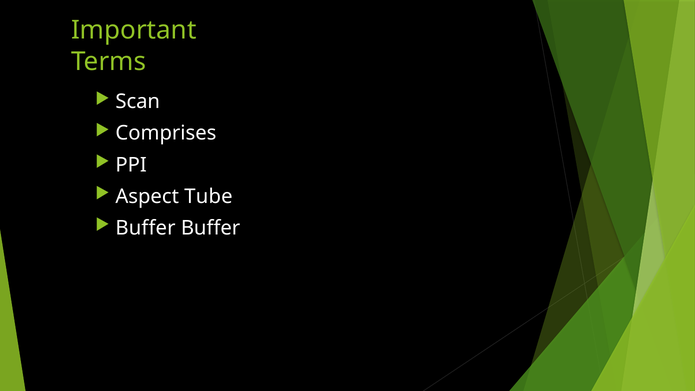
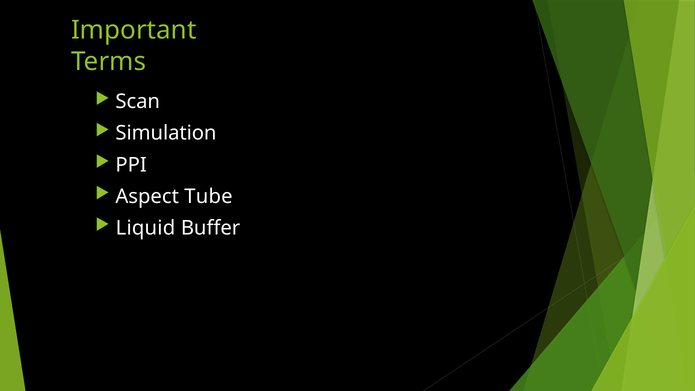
Comprises: Comprises -> Simulation (166, 133)
Buffer: Buffer -> Liquid (145, 228)
